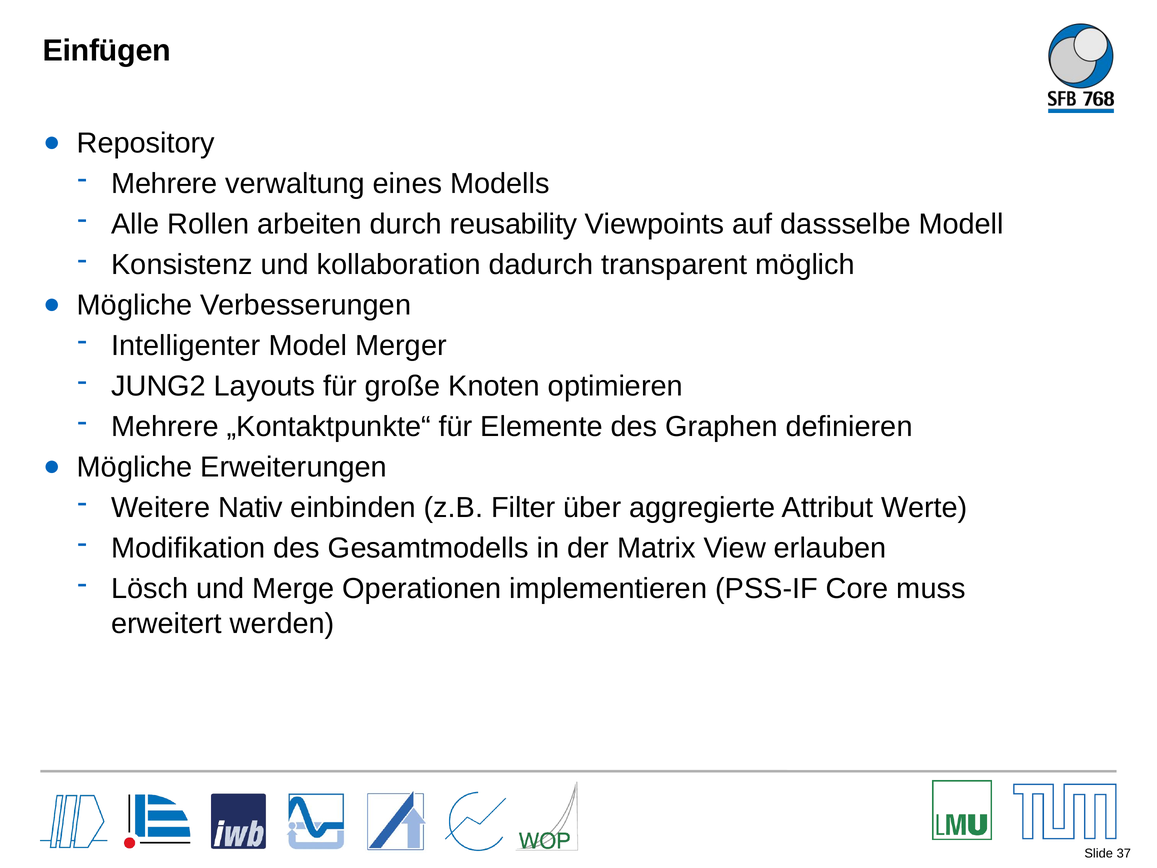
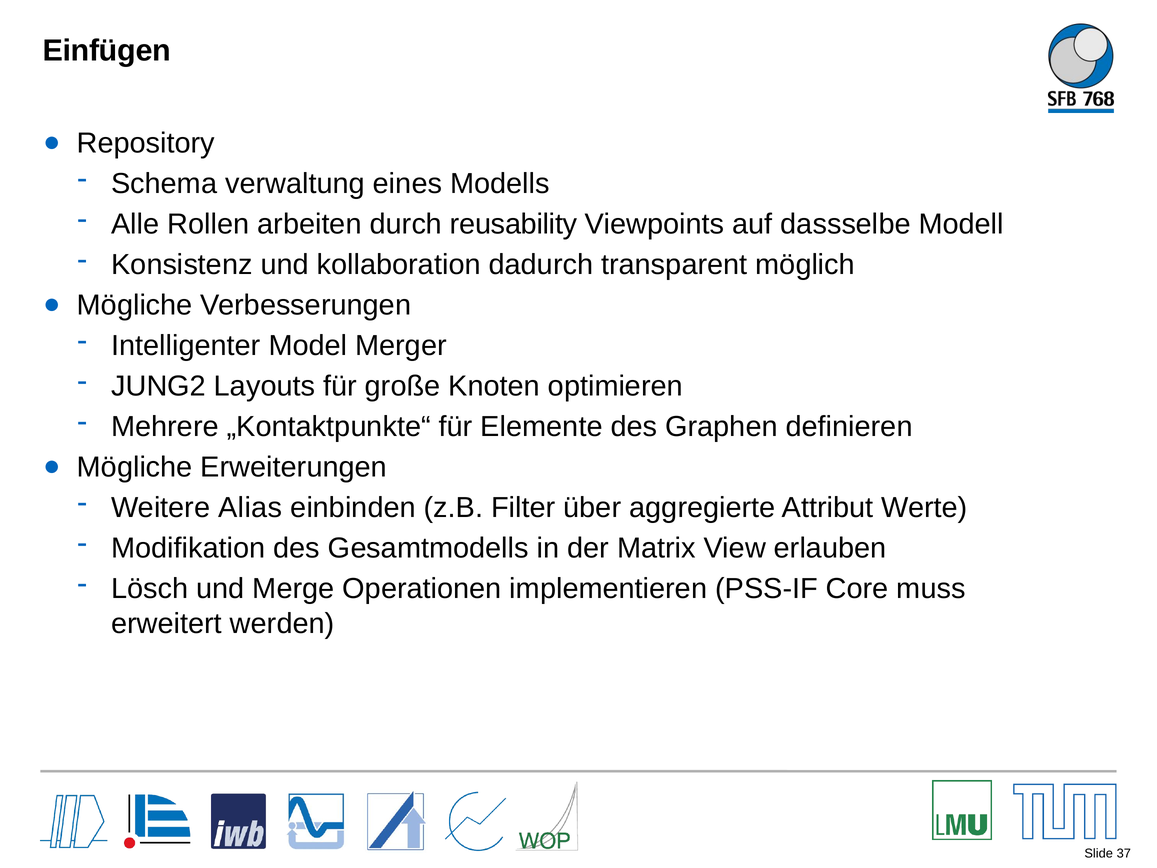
Mehrere: Mehrere -> Schema (164, 184)
Nativ: Nativ -> Alias (250, 508)
